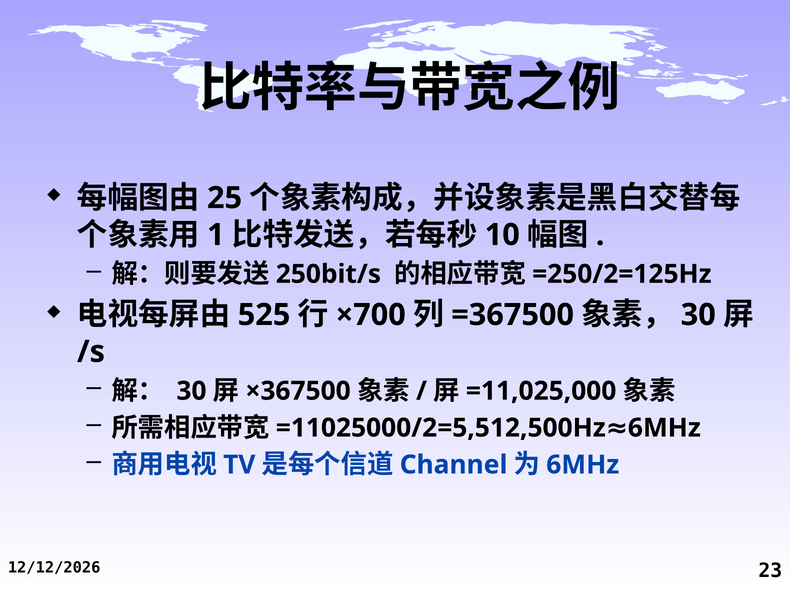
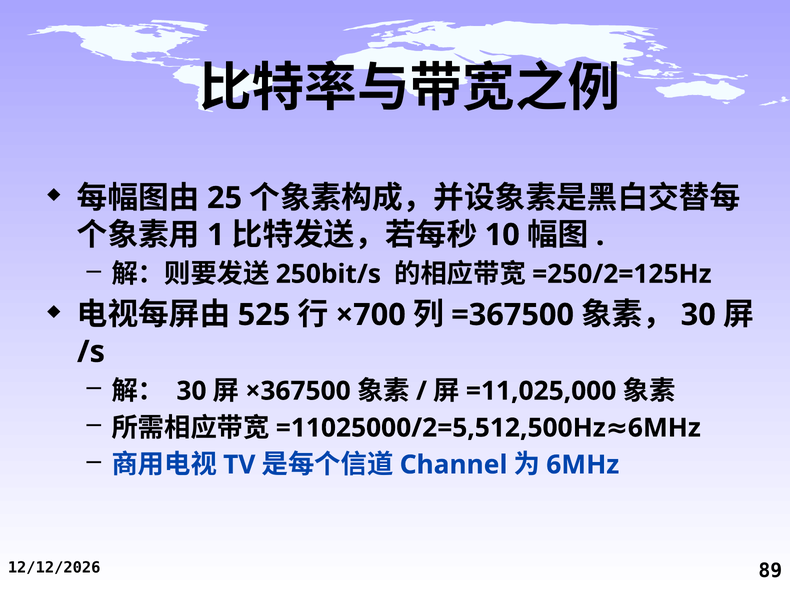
23: 23 -> 89 (770, 570)
